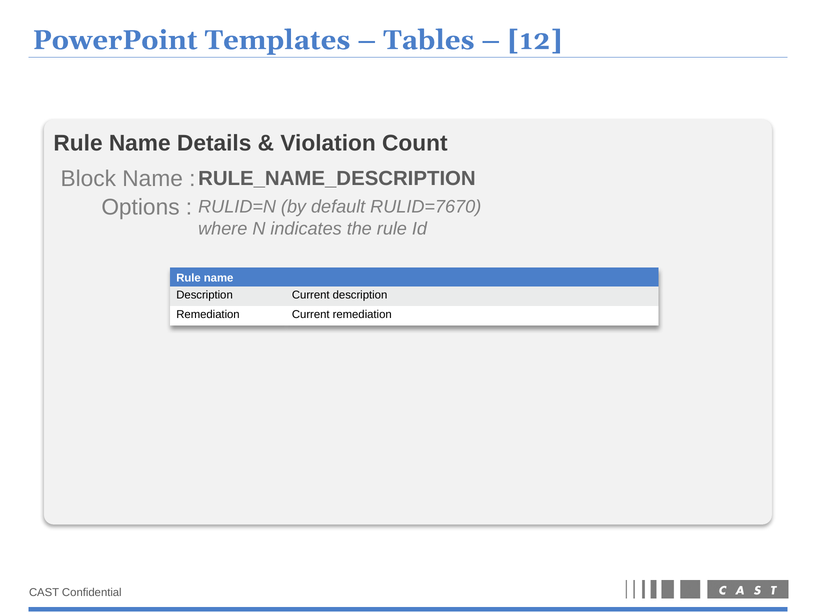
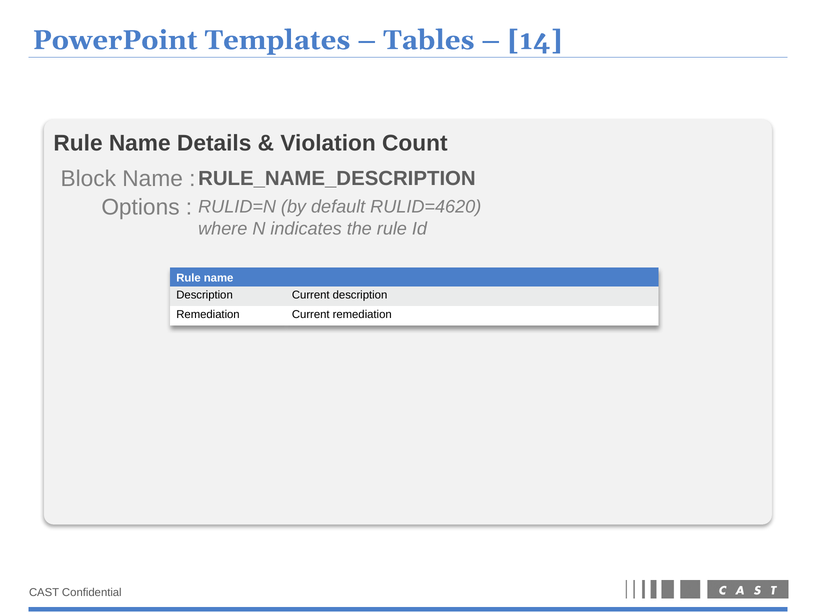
12: 12 -> 14 (535, 40)
RULID=7670: RULID=7670 -> RULID=4620 (426, 207)
